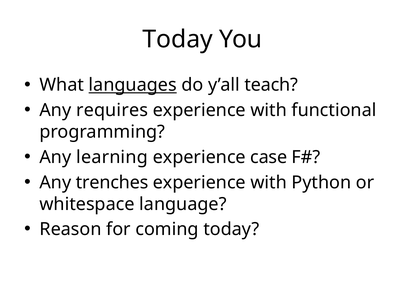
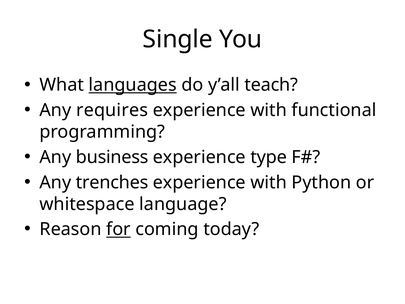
Today: Today -> Single (178, 39)
learning: learning -> business (112, 157)
case: case -> type (269, 157)
for underline: none -> present (118, 229)
